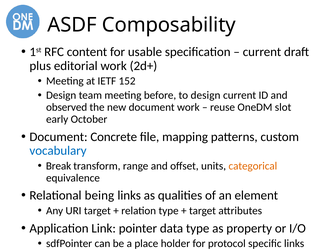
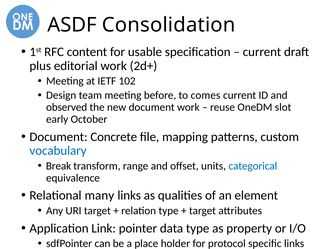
Composability: Composability -> Consolidation (169, 25)
152: 152 -> 102 (127, 81)
to design: design -> comes (206, 95)
categorical colour: orange -> blue (253, 166)
being: being -> many (99, 195)
